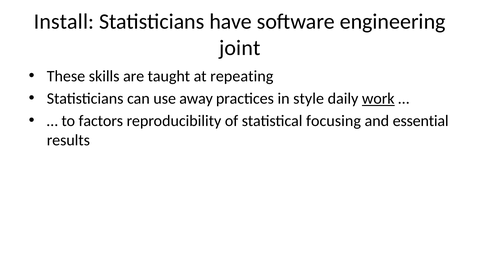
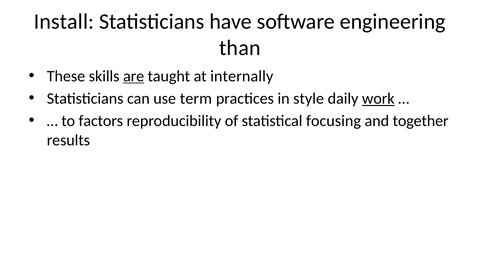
joint: joint -> than (240, 48)
are underline: none -> present (134, 76)
repeating: repeating -> internally (242, 76)
away: away -> term (196, 99)
essential: essential -> together (421, 121)
